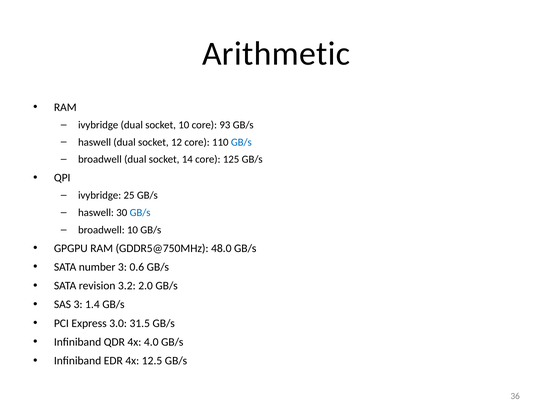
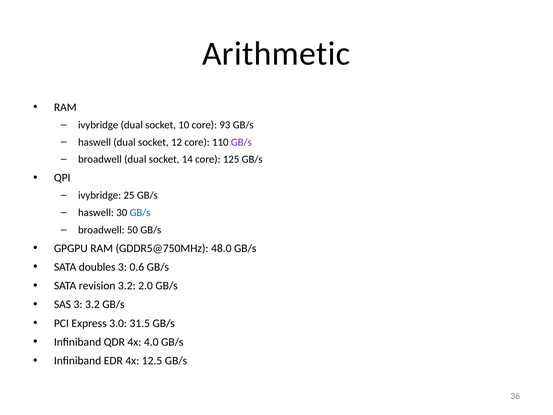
GB/s colour: blue -> purple (241, 142)
broadwell 10: 10 -> 50 (132, 230)
number: number -> doubles (97, 267)
3 1.4: 1.4 -> 3.2 (92, 304)
